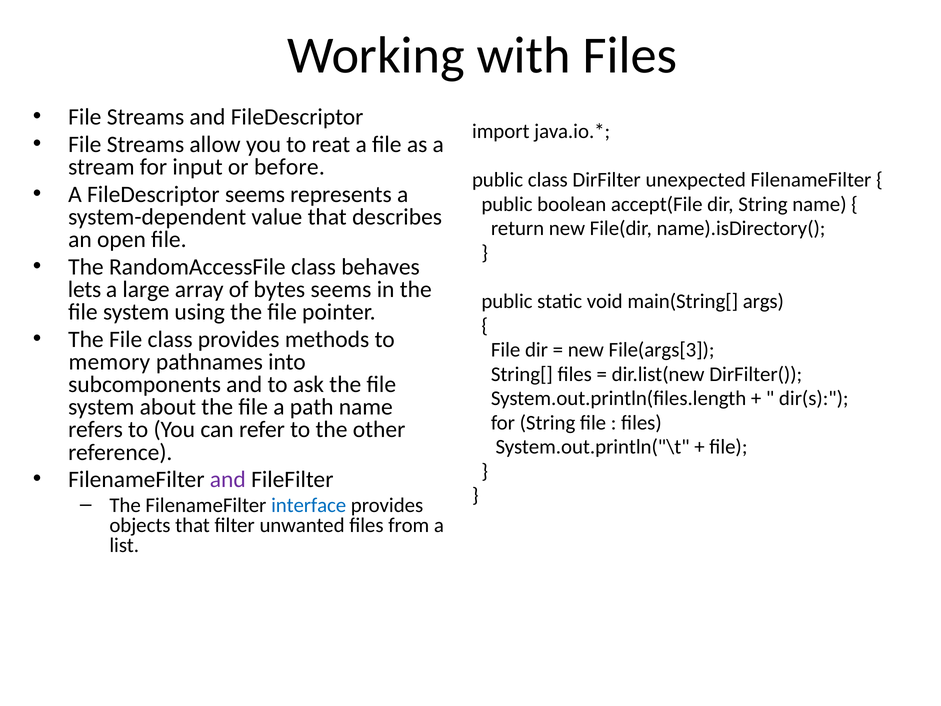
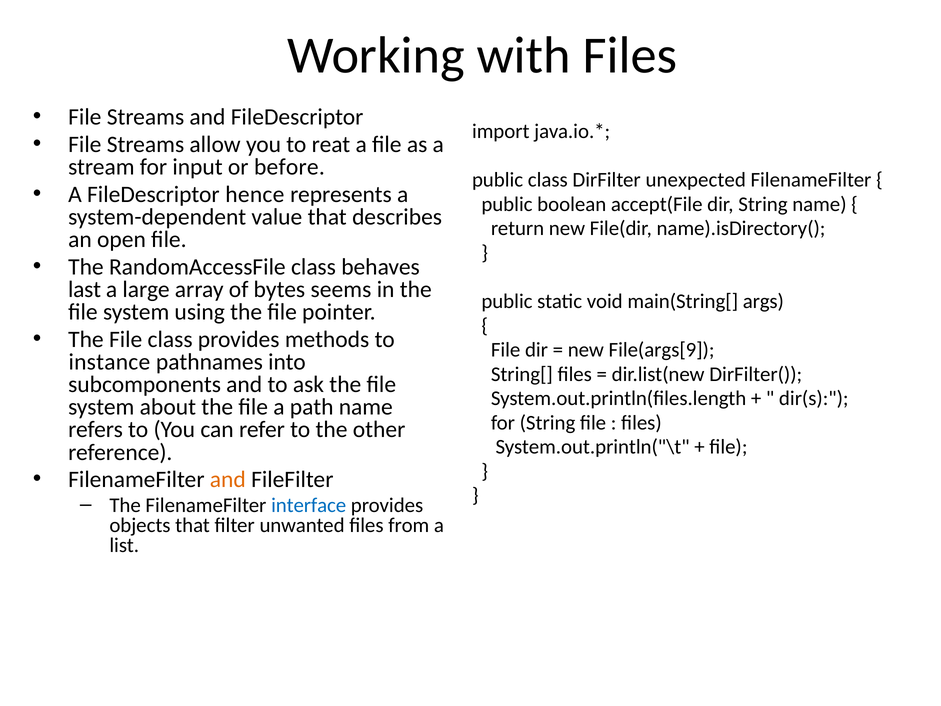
FileDescriptor seems: seems -> hence (255, 194)
lets: lets -> last (85, 289)
File(args[3: File(args[3 -> File(args[9 (662, 350)
memory: memory -> instance (109, 362)
and colour: purple -> orange (228, 479)
